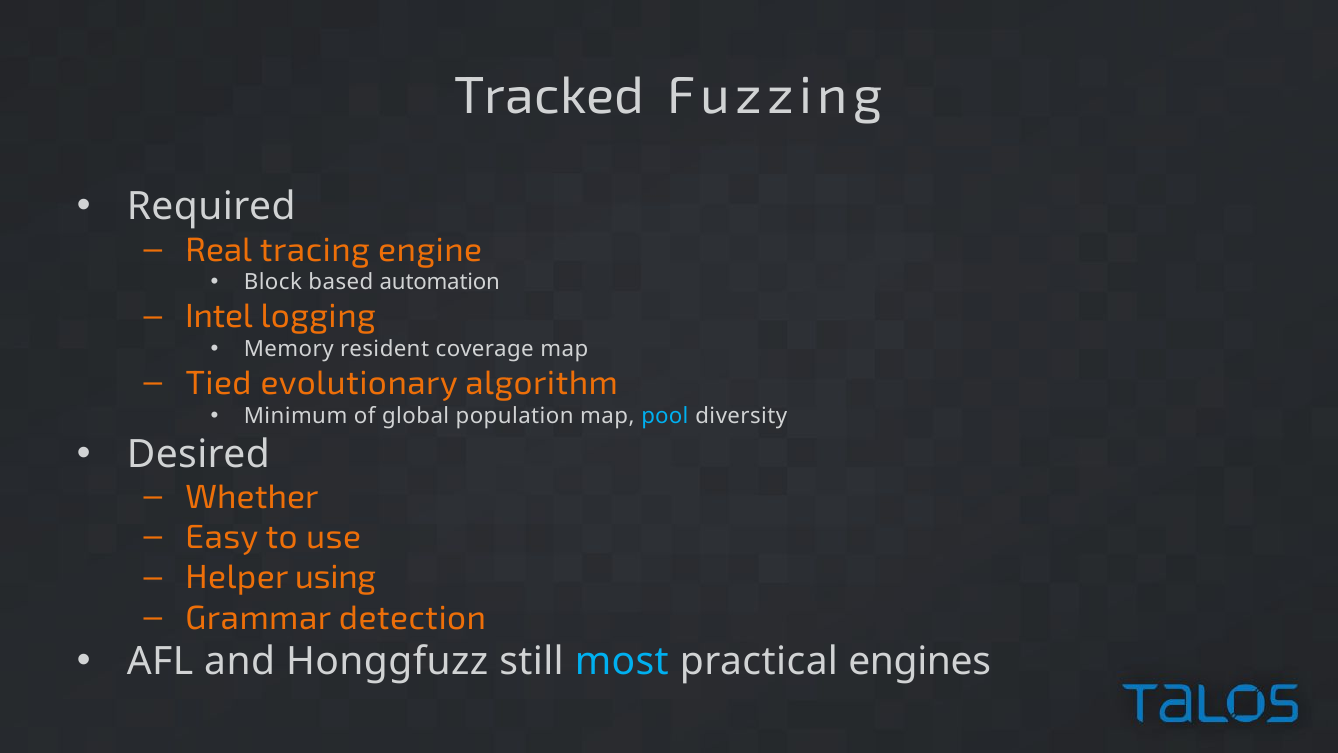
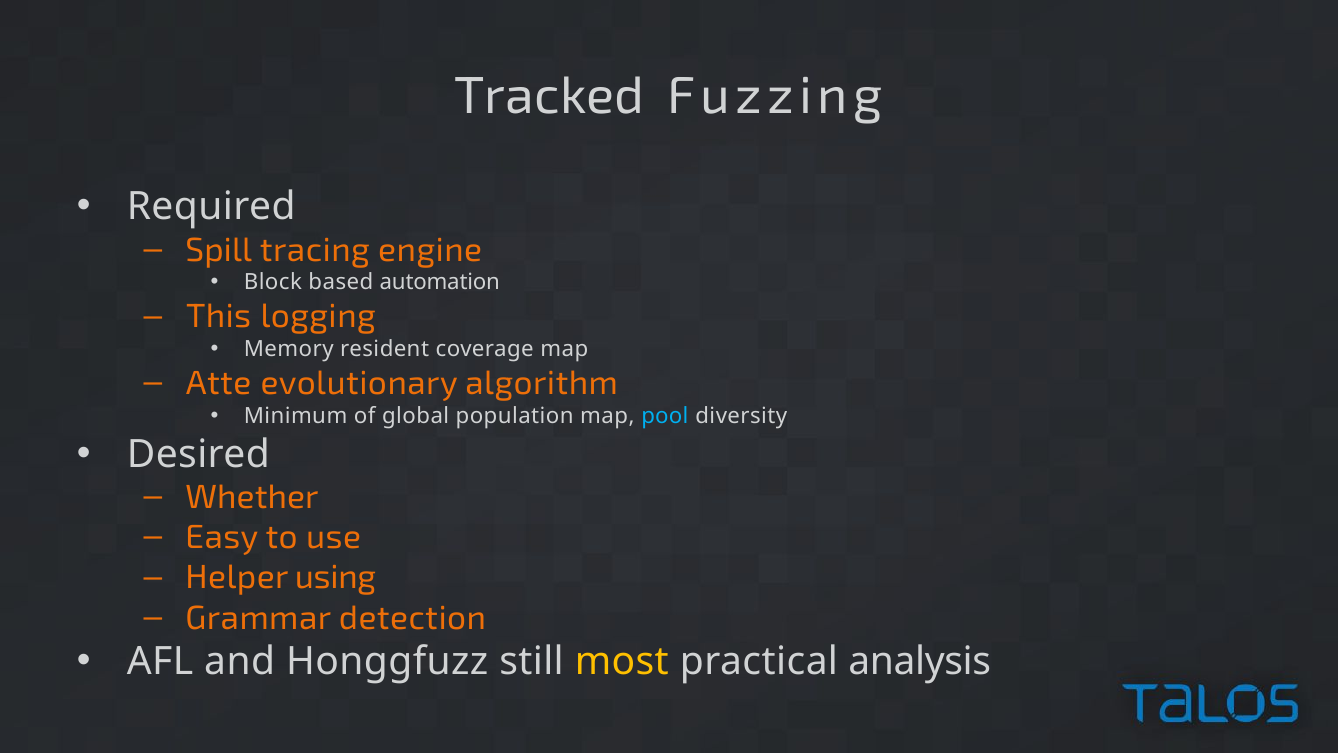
Real: Real -> Spill (219, 250)
Intel: Intel -> This (219, 317)
Tied: Tied -> Atte (219, 384)
most colour: light blue -> yellow (622, 662)
engines: engines -> analysis (920, 662)
